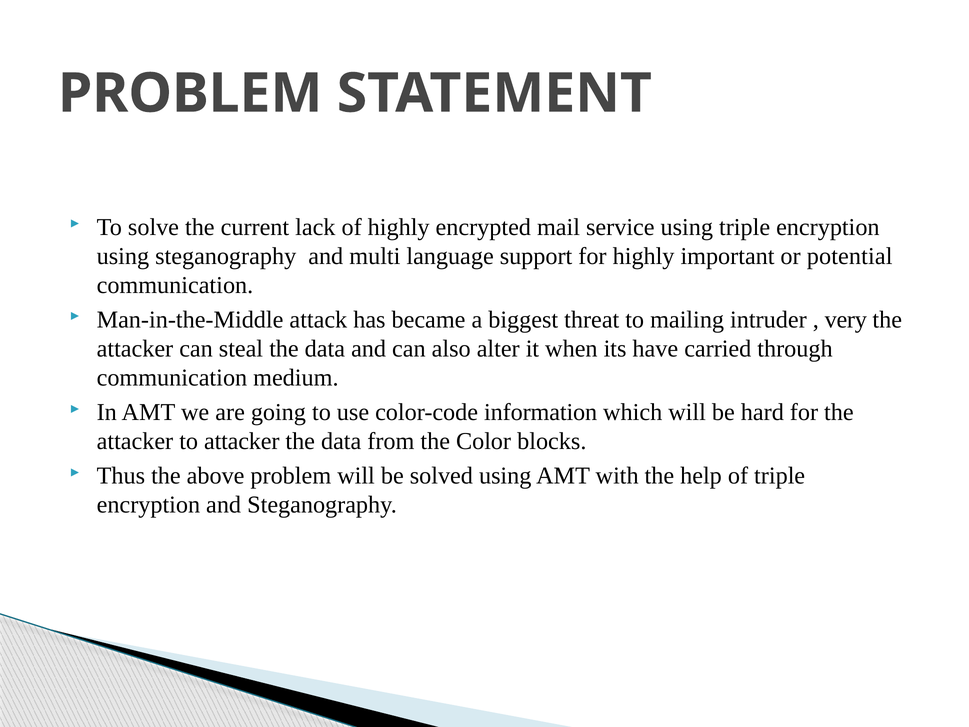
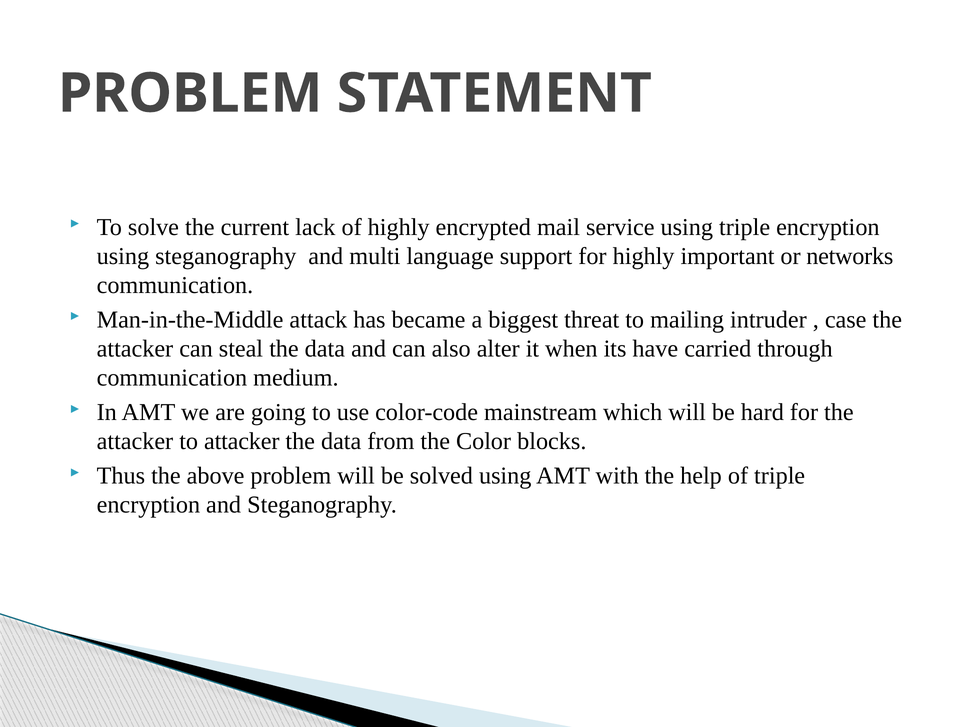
potential: potential -> networks (850, 256)
very: very -> case (846, 320)
information: information -> mainstream (541, 412)
